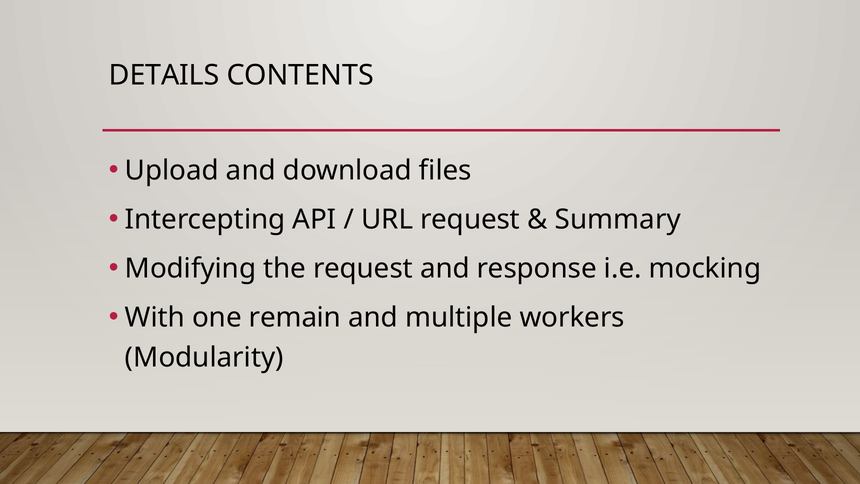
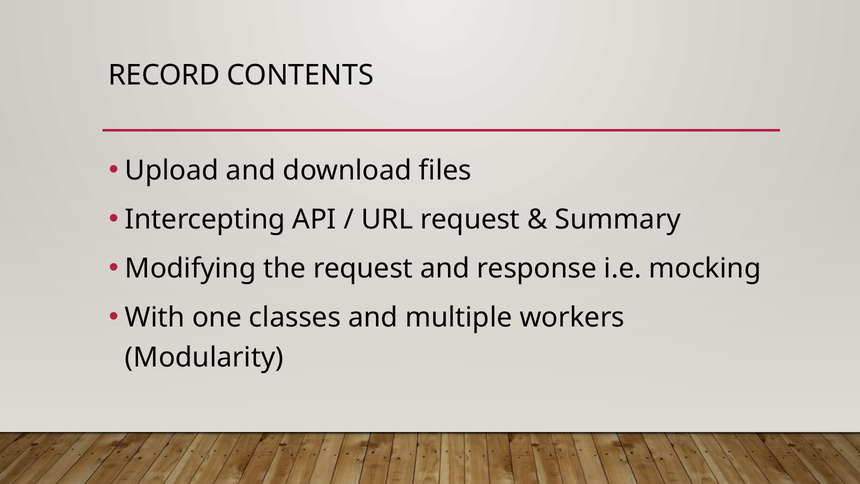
DETAILS: DETAILS -> RECORD (164, 75)
remain: remain -> classes (295, 318)
